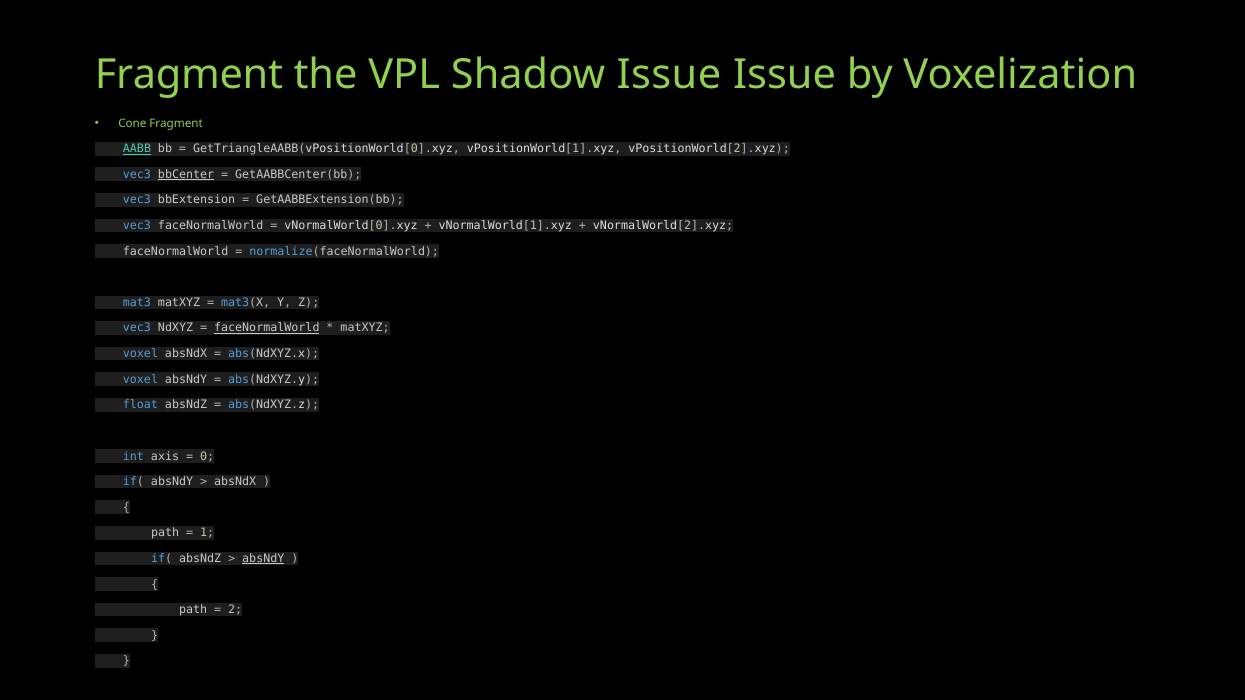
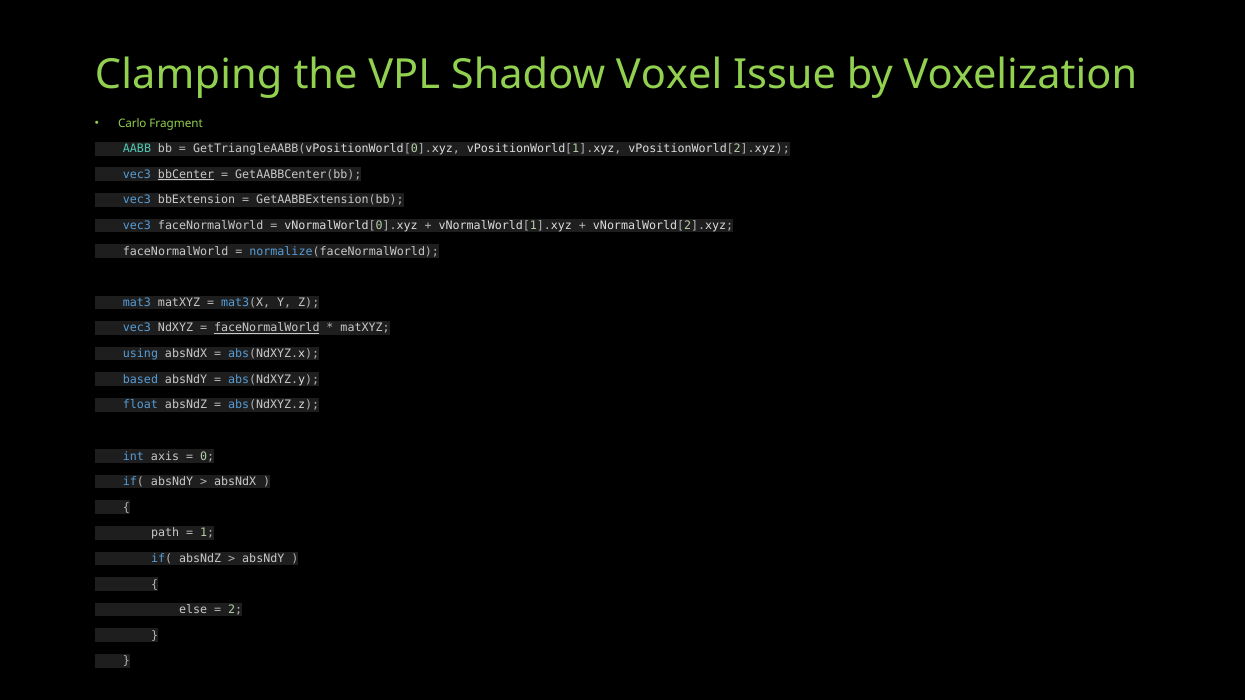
Fragment: Fragment -> Clamping (189, 75)
Shadow Issue: Issue -> Voxel (669, 75)
Cone: Cone -> Carlo (132, 123)
AABB underline: present -> none (137, 149)
voxel: voxel -> using (140, 354)
voxel: voxel -> based (140, 380)
absNdY underline: present -> none (263, 559)
path: path -> else (193, 610)
